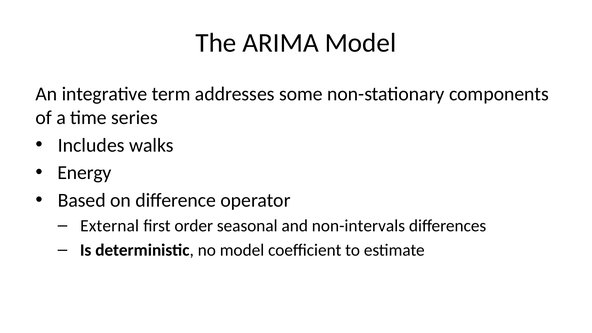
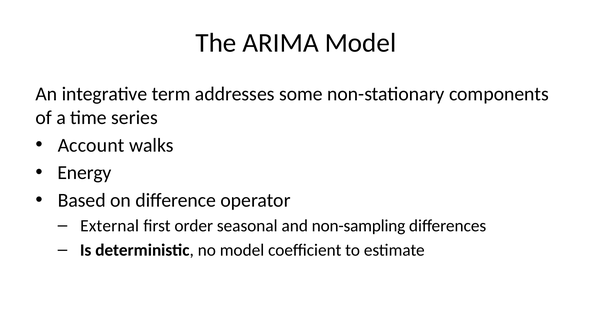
Includes: Includes -> Account (91, 145)
non-intervals: non-intervals -> non-sampling (359, 226)
